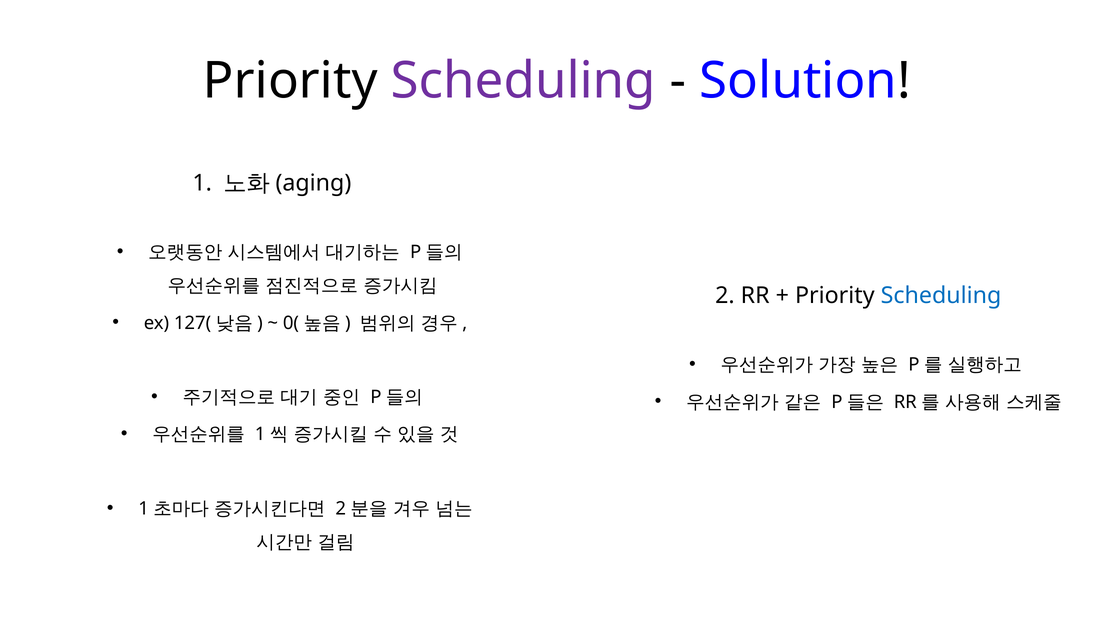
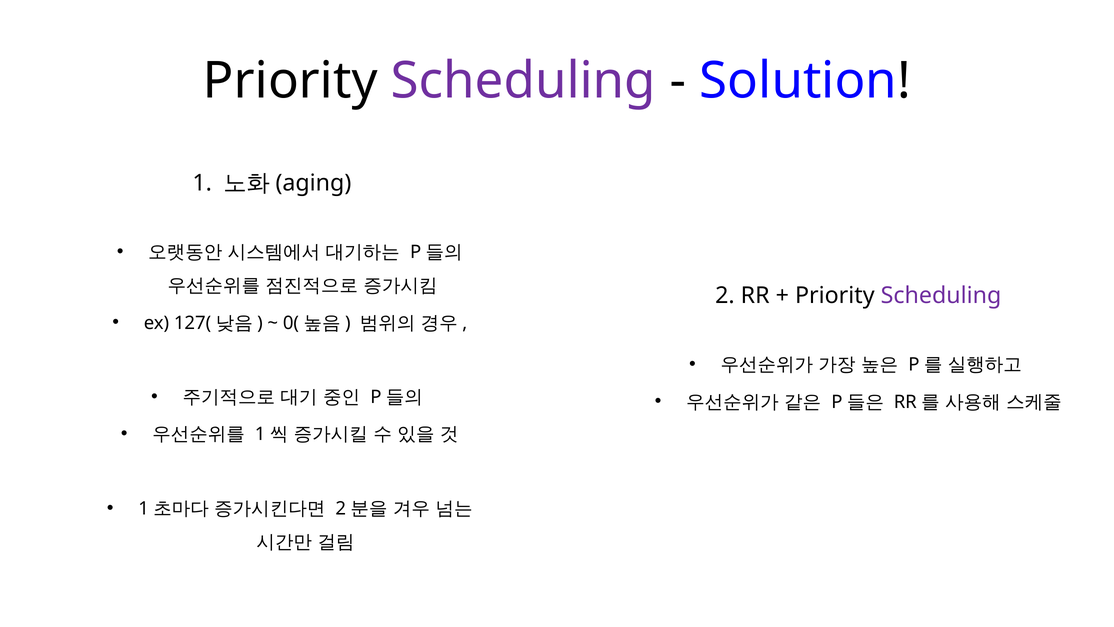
Scheduling colour: blue -> purple (941, 295)
